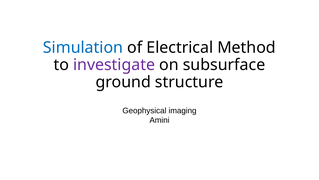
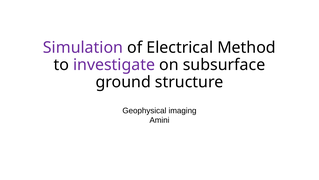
Simulation colour: blue -> purple (83, 47)
